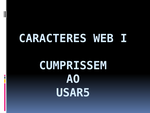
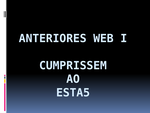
CARACTERES: CARACTERES -> ANTERIORES (53, 38)
USAR5: USAR5 -> ESTA5 (73, 92)
